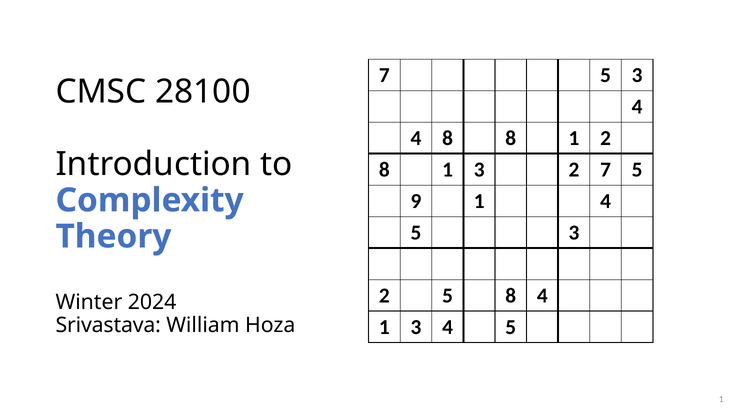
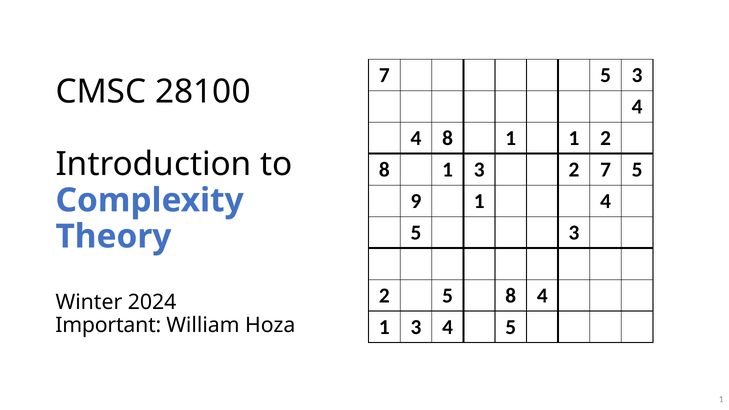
4 8 8: 8 -> 1 (511, 138)
Srivastava: Srivastava -> Important (108, 325)
